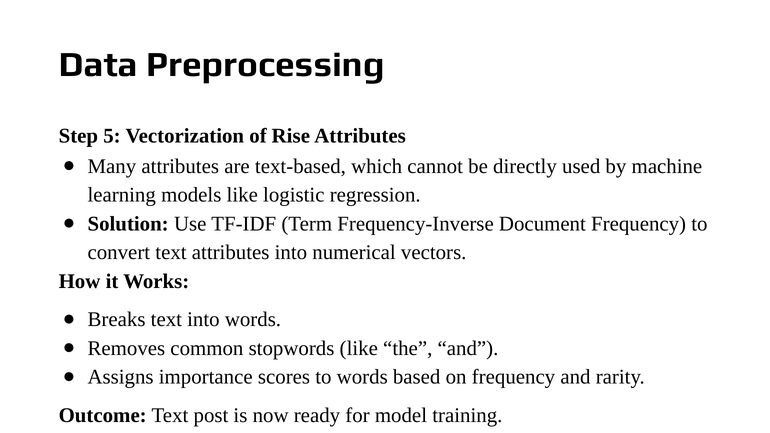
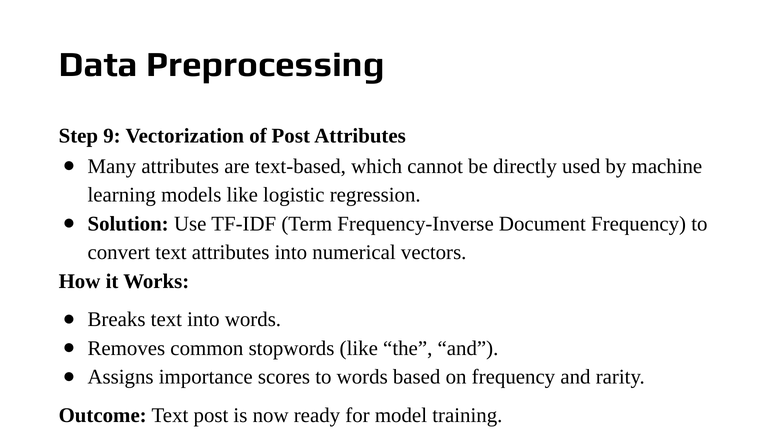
5: 5 -> 9 (112, 136)
of Rise: Rise -> Post (291, 136)
